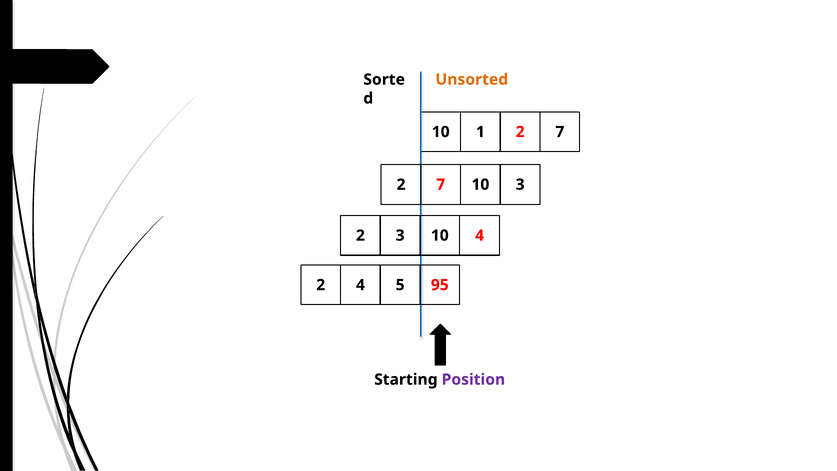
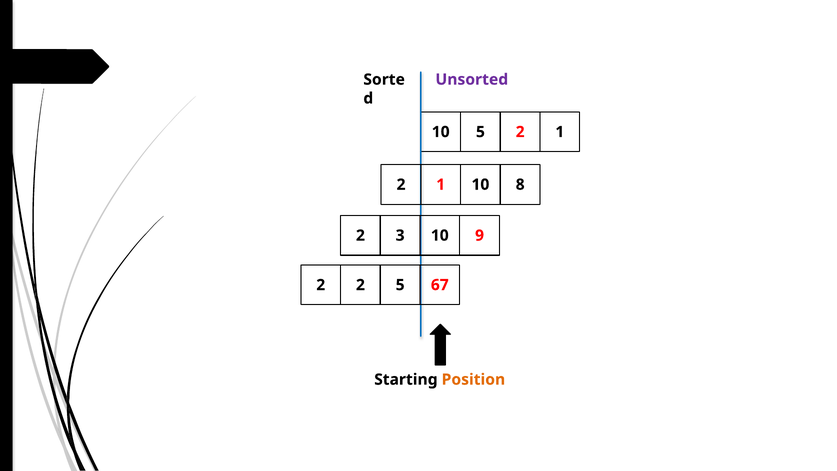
Unsorted colour: orange -> purple (472, 79)
10 1: 1 -> 5 (480, 132)
7: 7 -> 1 (560, 132)
7: 7 -> 1 (441, 185)
10 3: 3 -> 8 (520, 185)
10 4: 4 -> 9 (480, 235)
2 4: 4 -> 2 (360, 285)
95: 95 -> 67 (440, 285)
Position colour: purple -> orange (473, 379)
